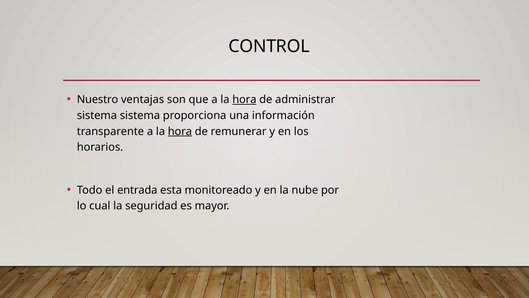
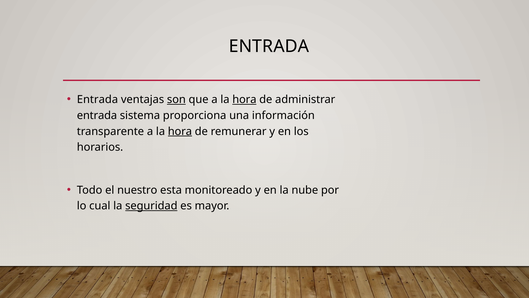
CONTROL: CONTROL -> ENTRADA (269, 46)
Nuestro: Nuestro -> Entrada (97, 99)
son underline: none -> present (176, 99)
sistema: sistema -> entrada (97, 115)
entrada: entrada -> nuestro (137, 190)
seguridad underline: none -> present (151, 206)
